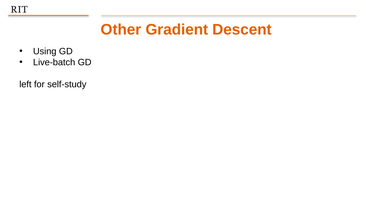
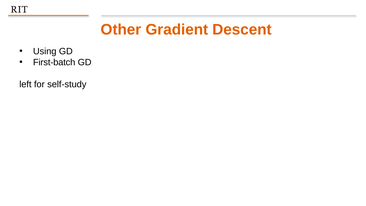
Live-batch: Live-batch -> First-batch (54, 62)
